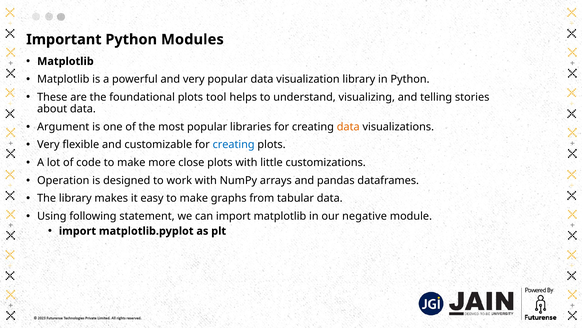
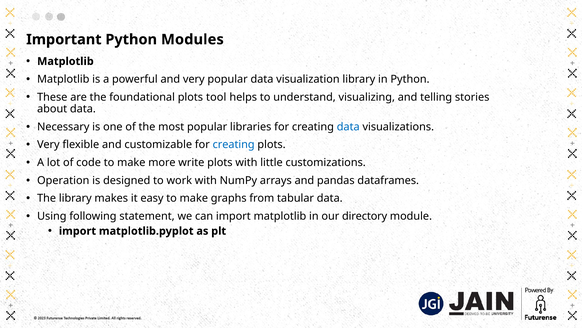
Argument: Argument -> Necessary (63, 127)
data colour: orange -> blue (348, 127)
close: close -> write (191, 162)
negative: negative -> directory (365, 216)
